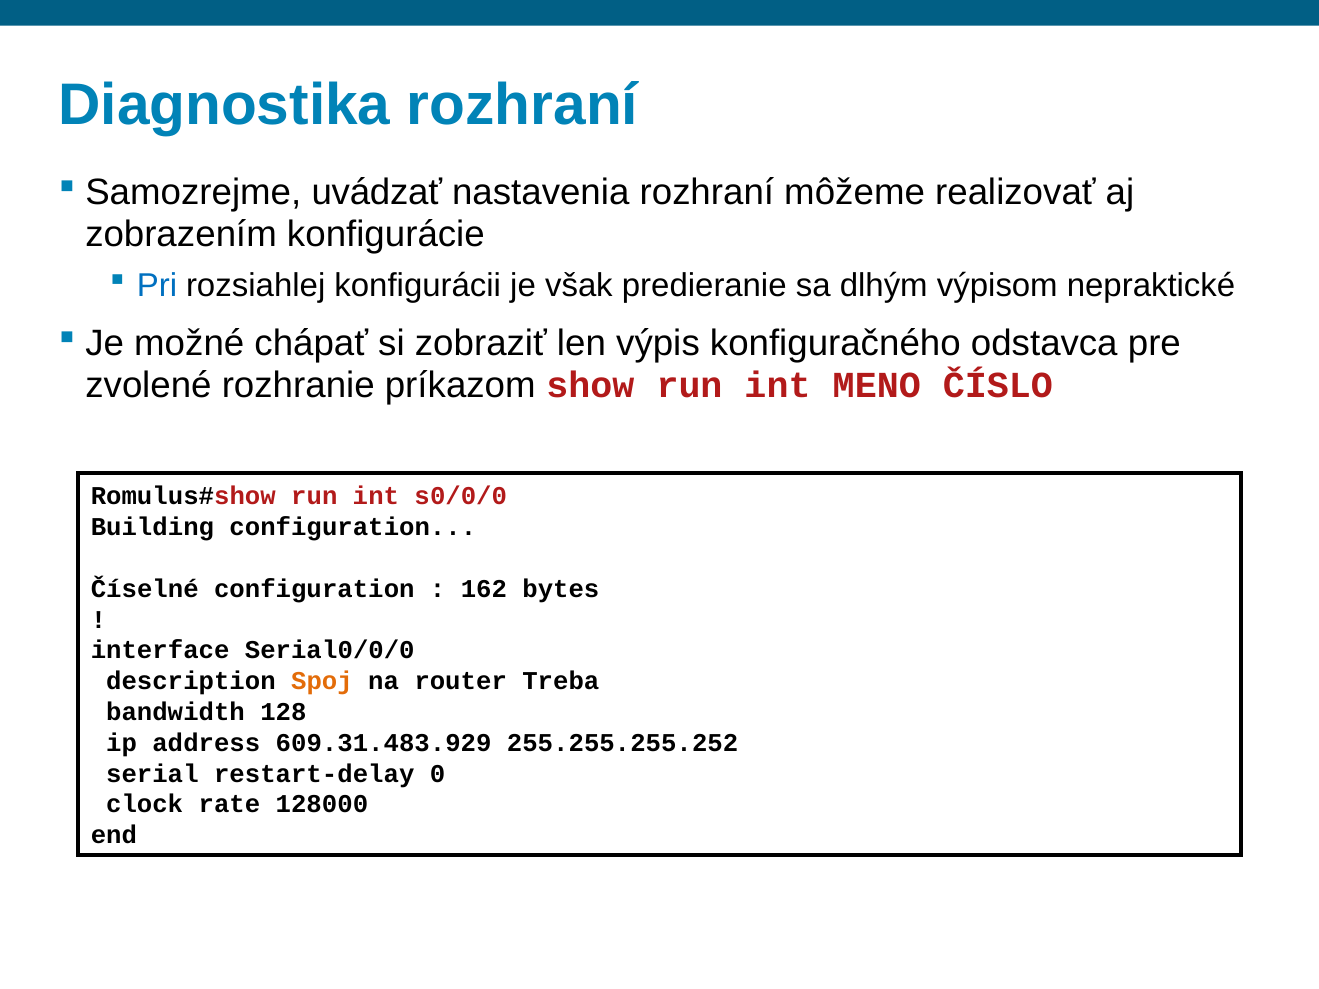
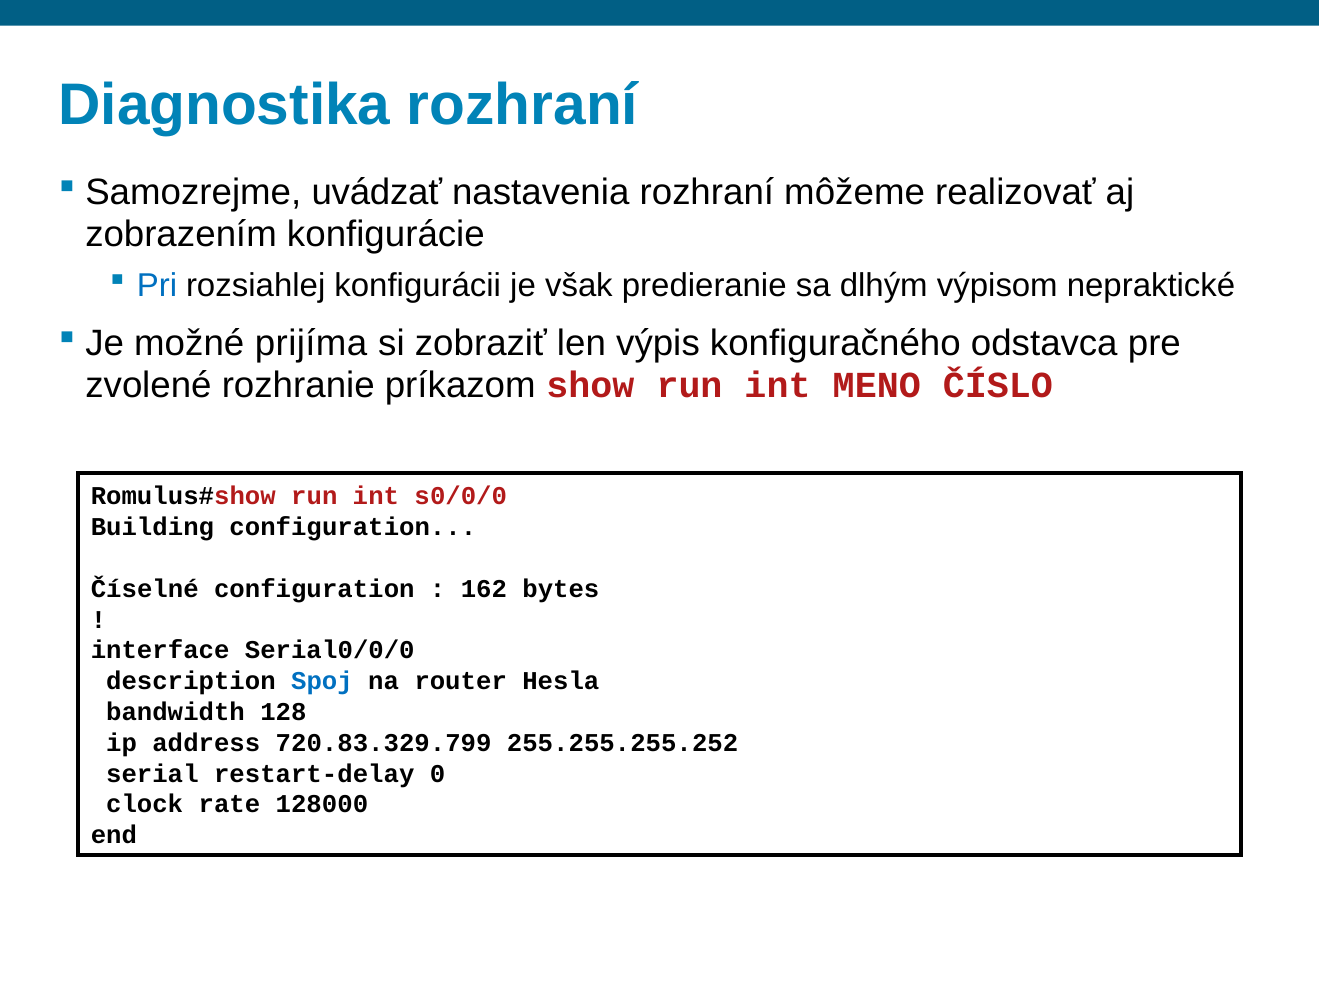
chápať: chápať -> prijíma (311, 343)
Spoj colour: orange -> blue (322, 681)
Treba: Treba -> Hesla (561, 681)
609.31.483.929: 609.31.483.929 -> 720.83.329.799 (384, 743)
